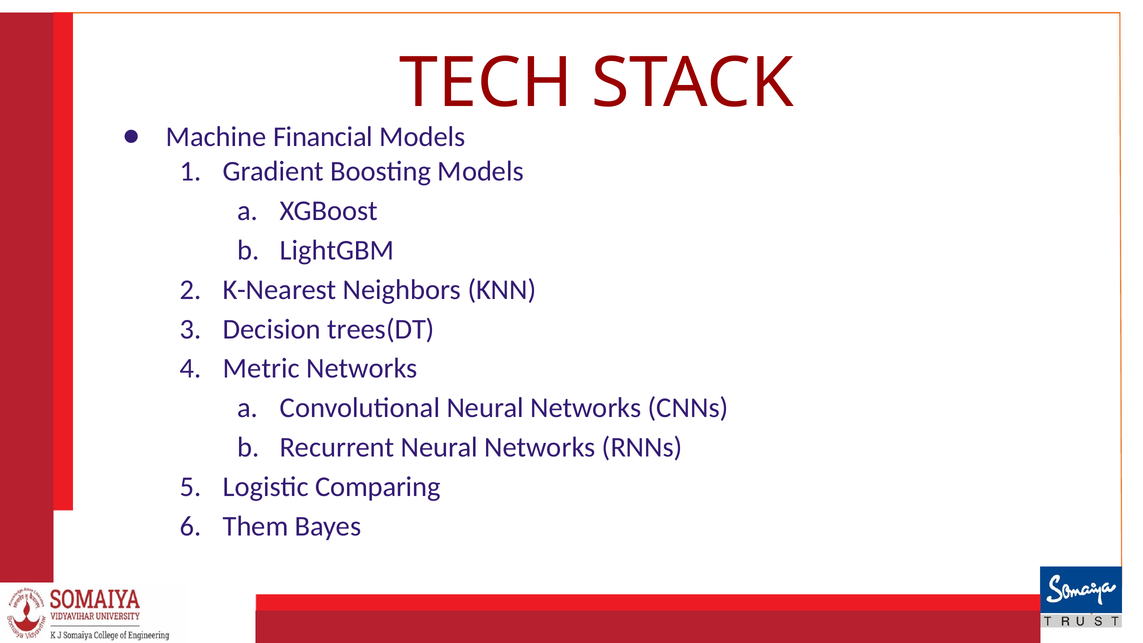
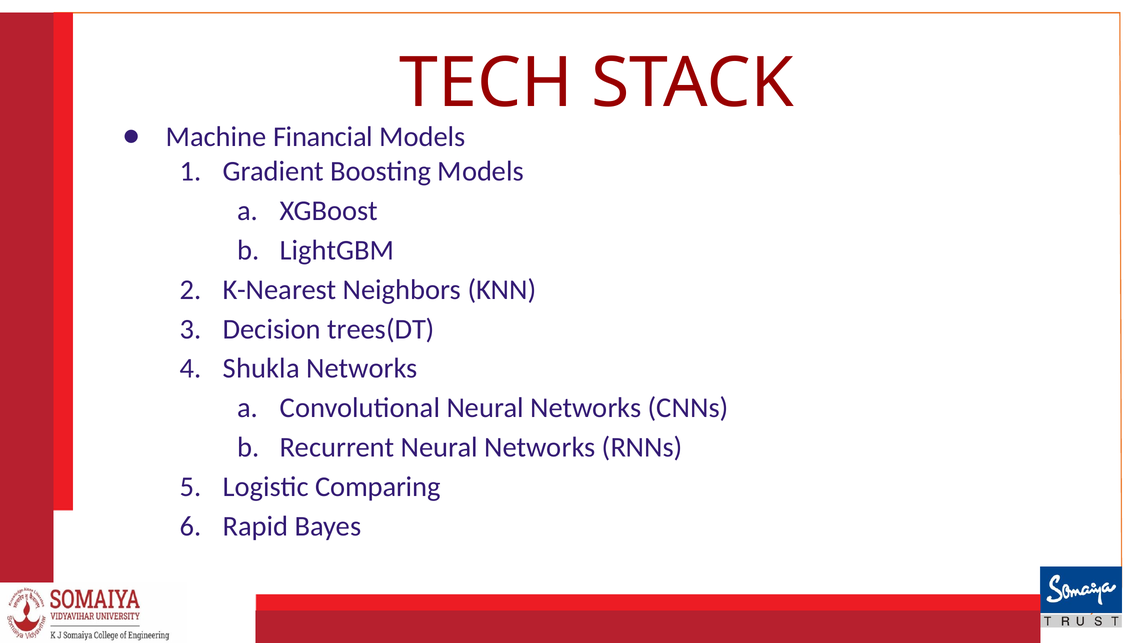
Metric: Metric -> Shukla (261, 368)
Them: Them -> Rapid (256, 526)
